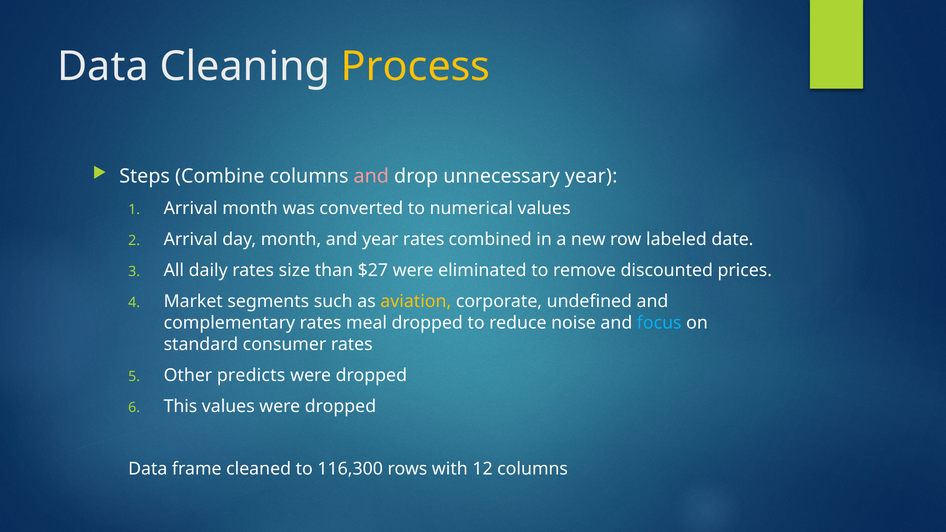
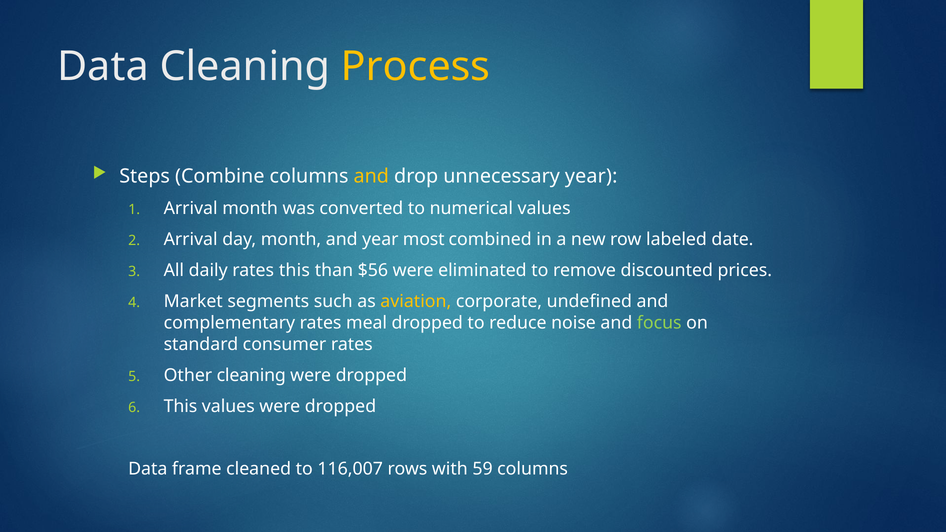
and colour: pink -> yellow (371, 176)
year rates: rates -> most (424, 239)
rates size: size -> this (294, 271)
$27: $27 -> $56 (373, 271)
focus colour: light blue -> light green (659, 323)
Other predicts: predicts -> cleaning (251, 375)
116,300: 116,300 -> 116,007 (350, 469)
12: 12 -> 59 (483, 469)
